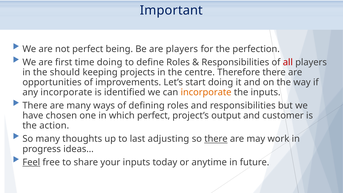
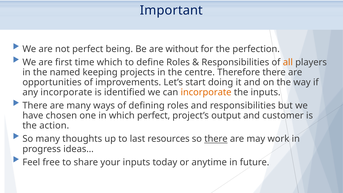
are players: players -> without (182, 49)
time doing: doing -> which (110, 62)
all colour: red -> orange (288, 62)
should: should -> named (65, 72)
adjusting: adjusting -> resources (169, 139)
Feel underline: present -> none (31, 162)
